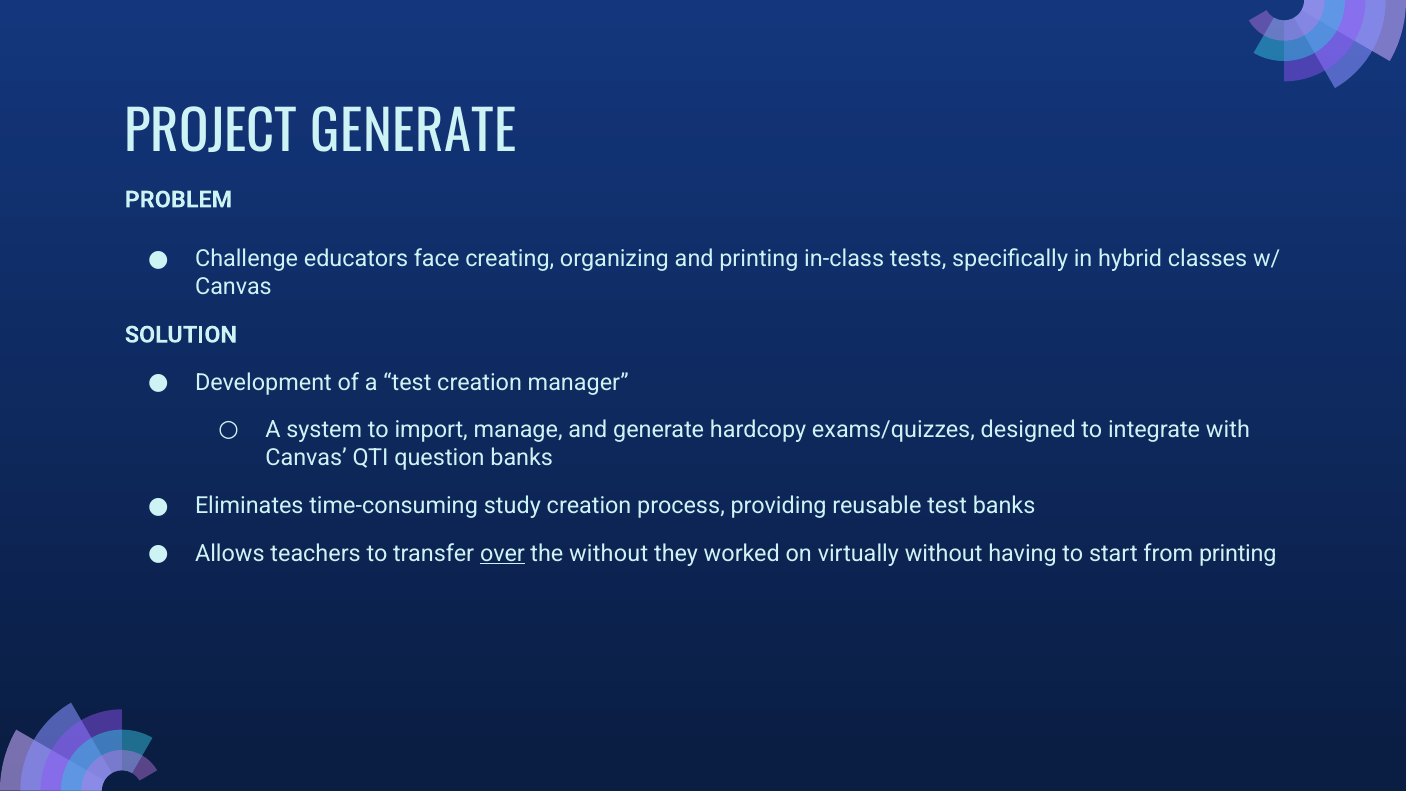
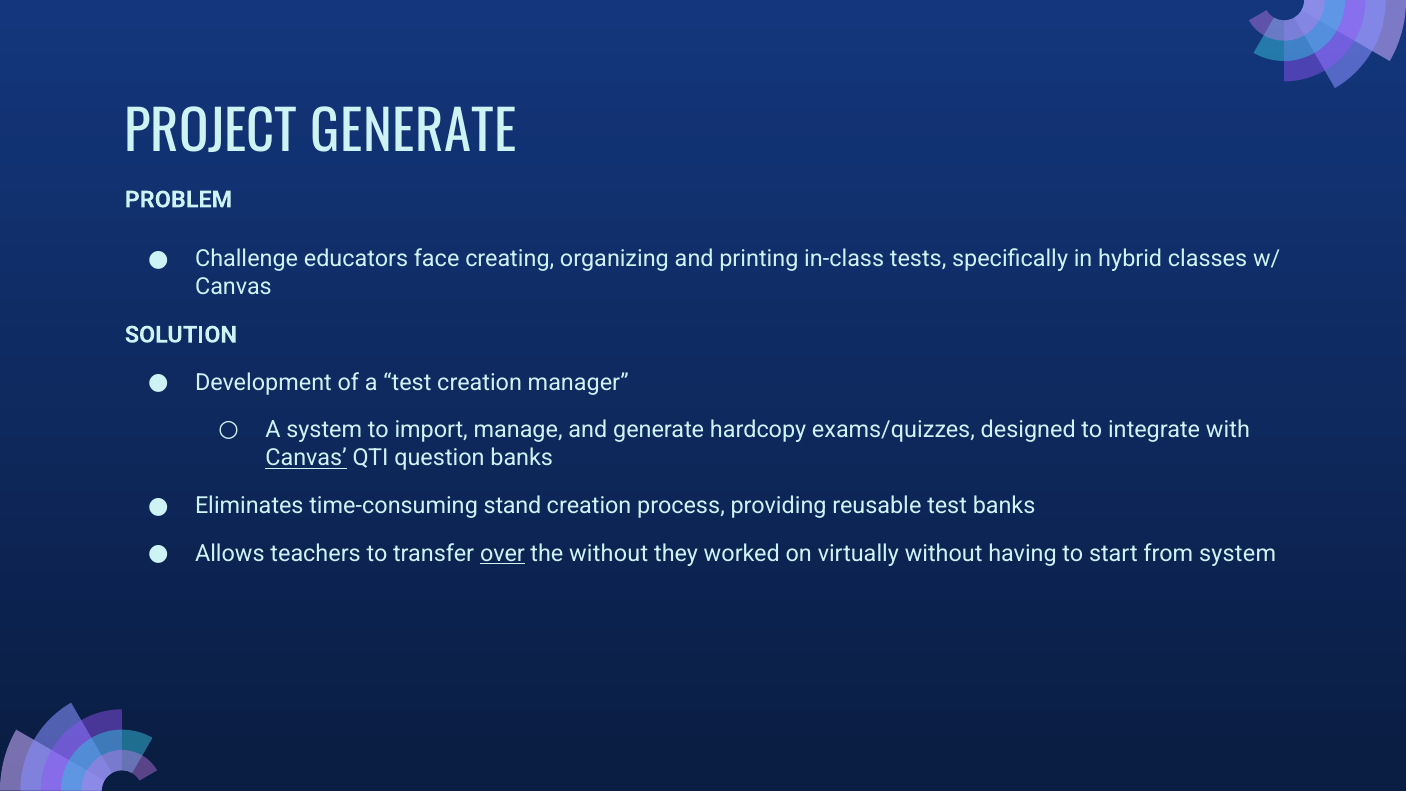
Canvas underline: none -> present (306, 458)
study: study -> stand (513, 506)
from printing: printing -> system (1238, 554)
